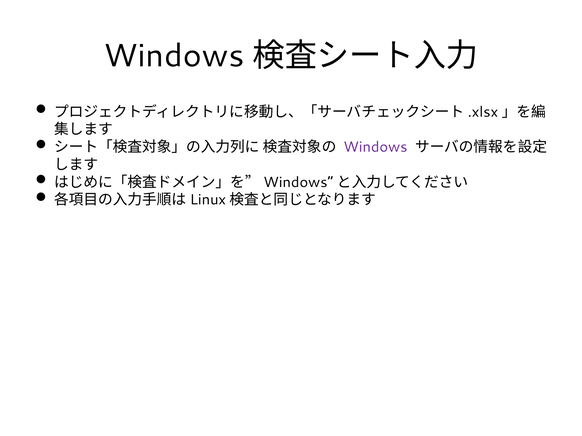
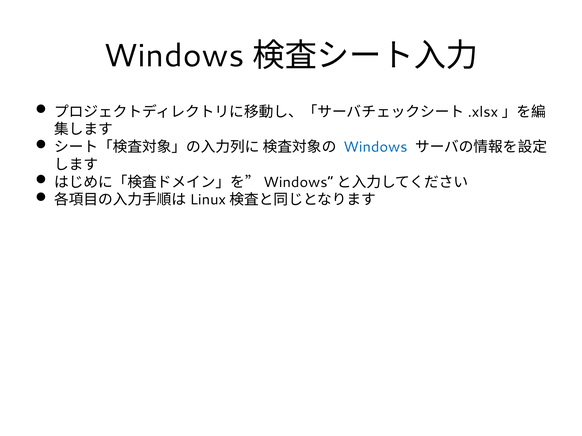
Windows colour: purple -> blue (375, 147)
